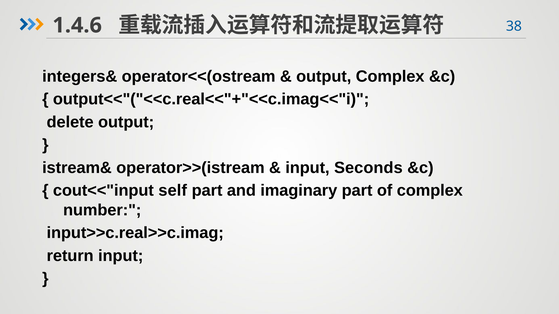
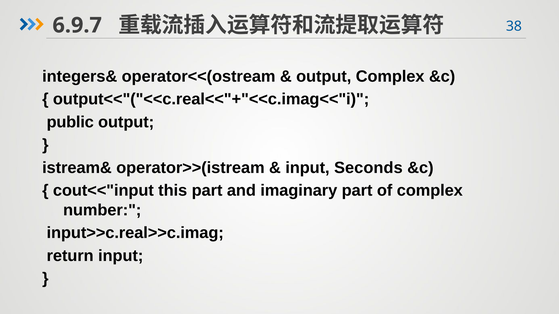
1.4.6: 1.4.6 -> 6.9.7 (77, 25)
delete: delete -> public (70, 122)
self: self -> this (173, 191)
